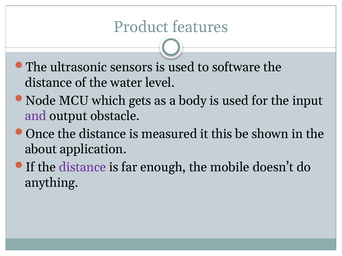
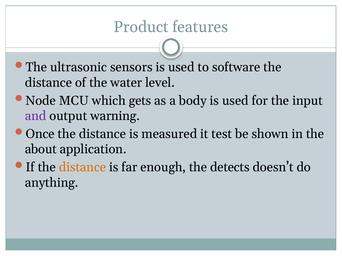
obstacle: obstacle -> warning (115, 116)
this: this -> test (222, 134)
distance colour: purple -> orange (82, 168)
mobile: mobile -> detects (230, 168)
